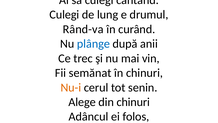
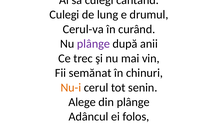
Rând-va: Rând-va -> Cerul-va (83, 29)
plânge colour: blue -> purple (93, 44)
din chinuri: chinuri -> plânge (133, 102)
